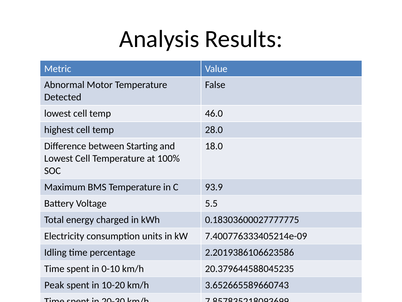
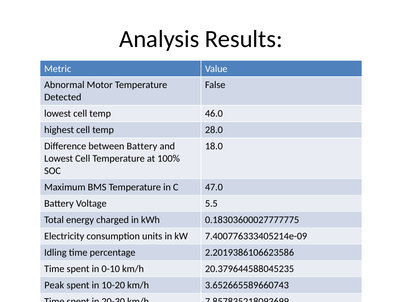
between Starting: Starting -> Battery (142, 146)
93.9: 93.9 -> 47.0 (214, 187)
